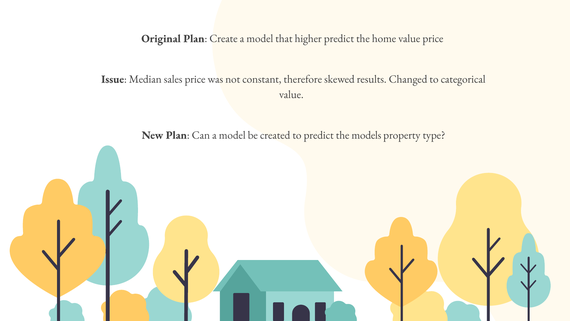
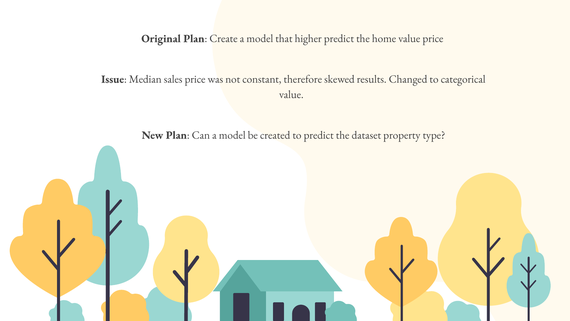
models: models -> dataset (366, 135)
